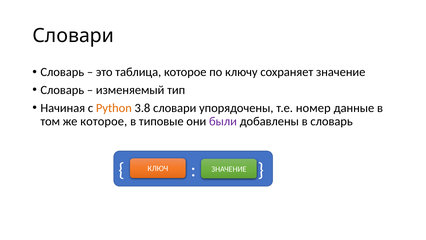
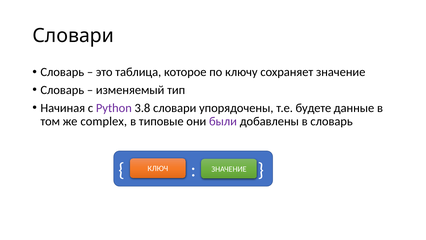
Python colour: orange -> purple (114, 108)
номер: номер -> будете (313, 108)
же которое: которое -> complex (104, 121)
